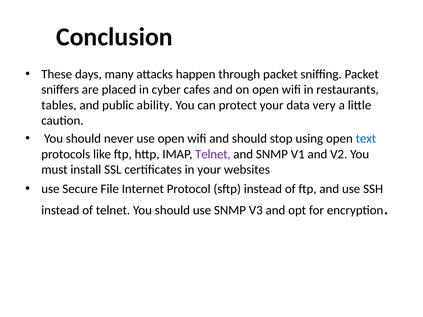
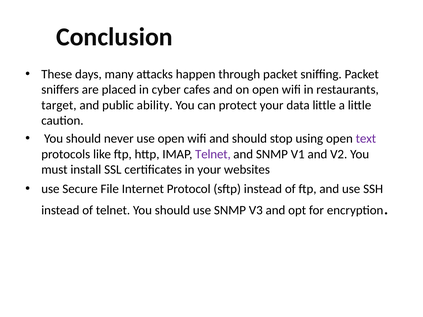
tables: tables -> target (59, 105)
data very: very -> little (324, 105)
text colour: blue -> purple (366, 139)
